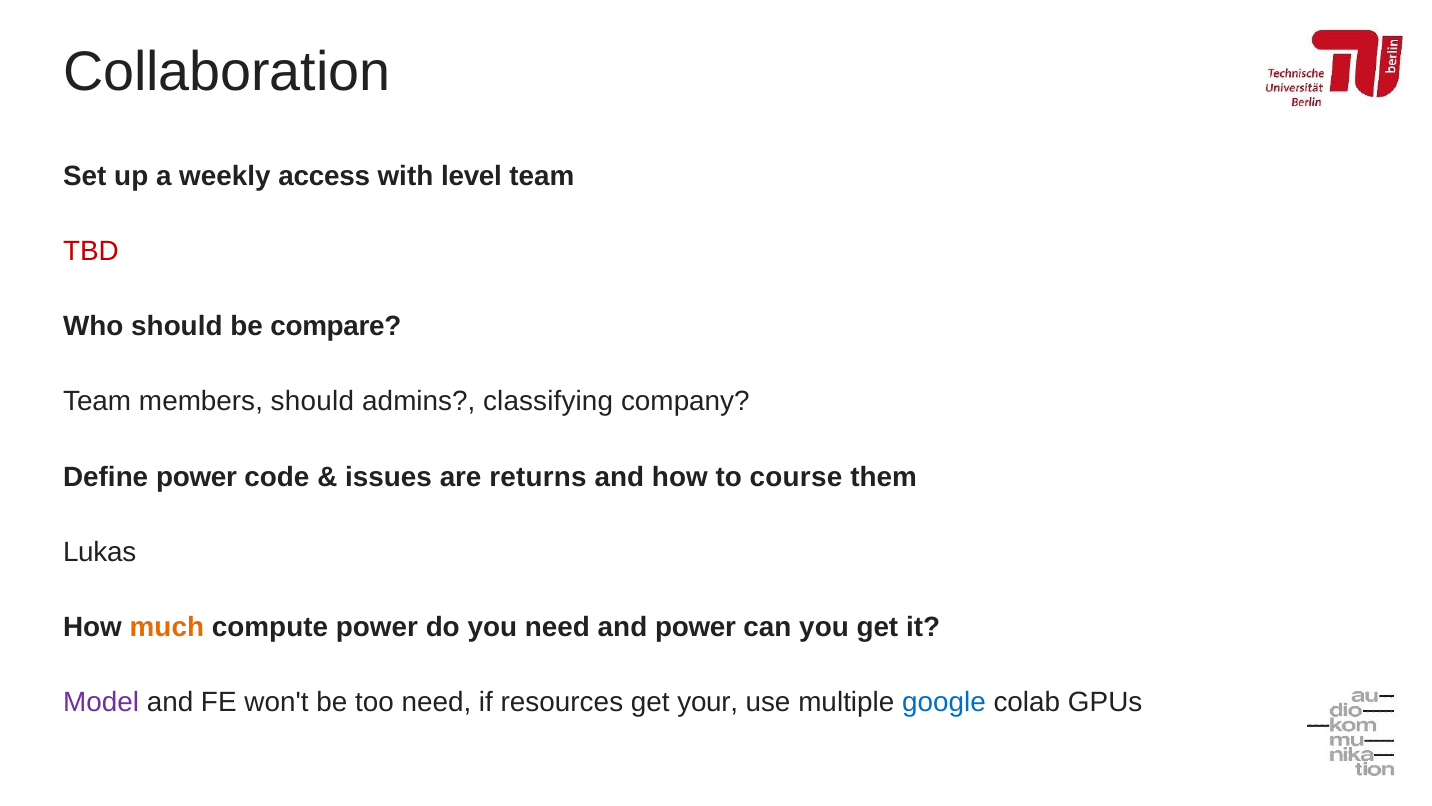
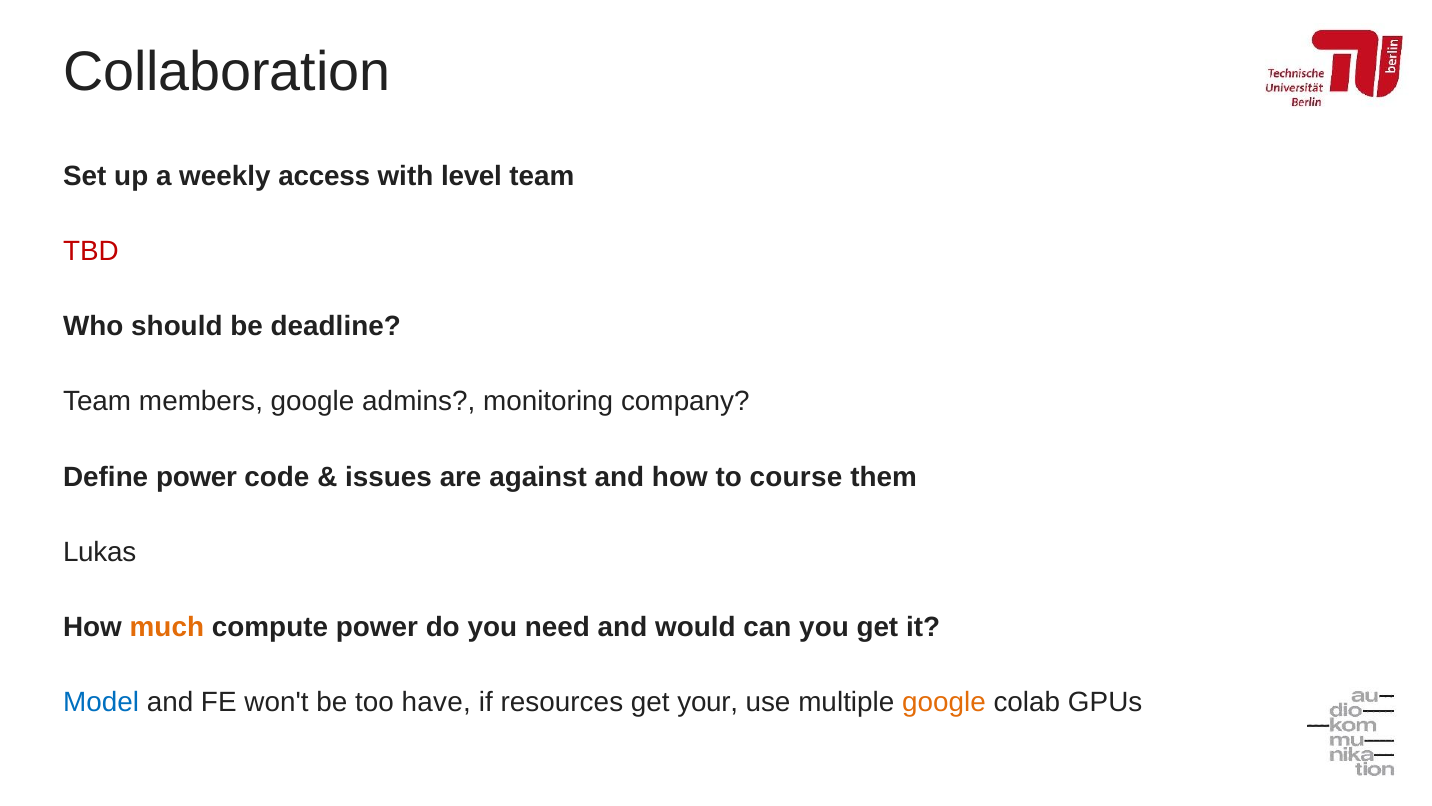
compare: compare -> deadline (336, 326)
members should: should -> google (313, 401)
classifying: classifying -> monitoring (548, 401)
returns: returns -> against (538, 477)
and power: power -> would (695, 627)
Model colour: purple -> blue (101, 702)
too need: need -> have (436, 702)
google colour: blue -> orange (944, 702)
